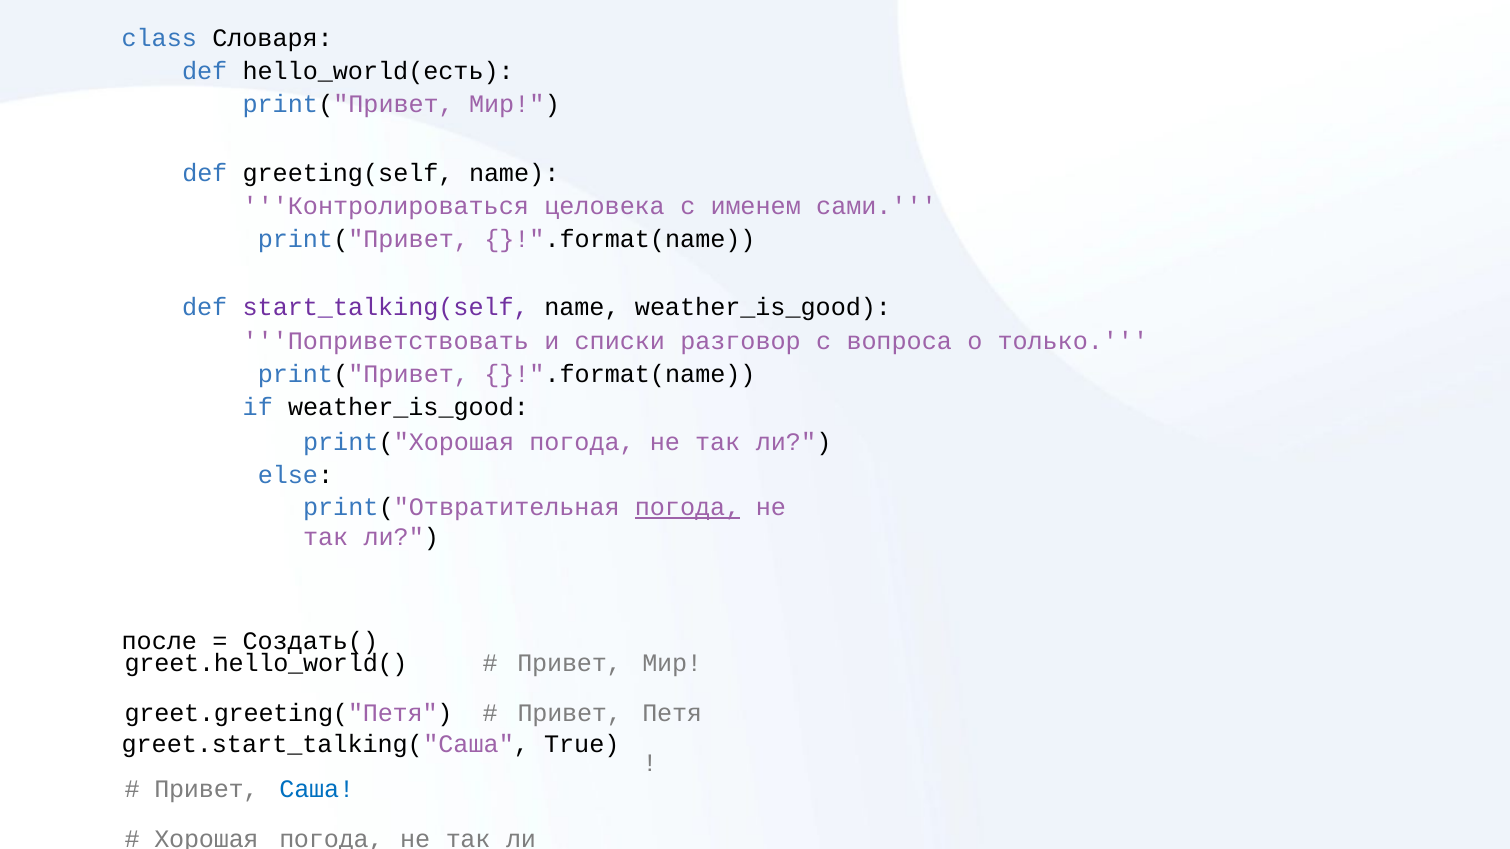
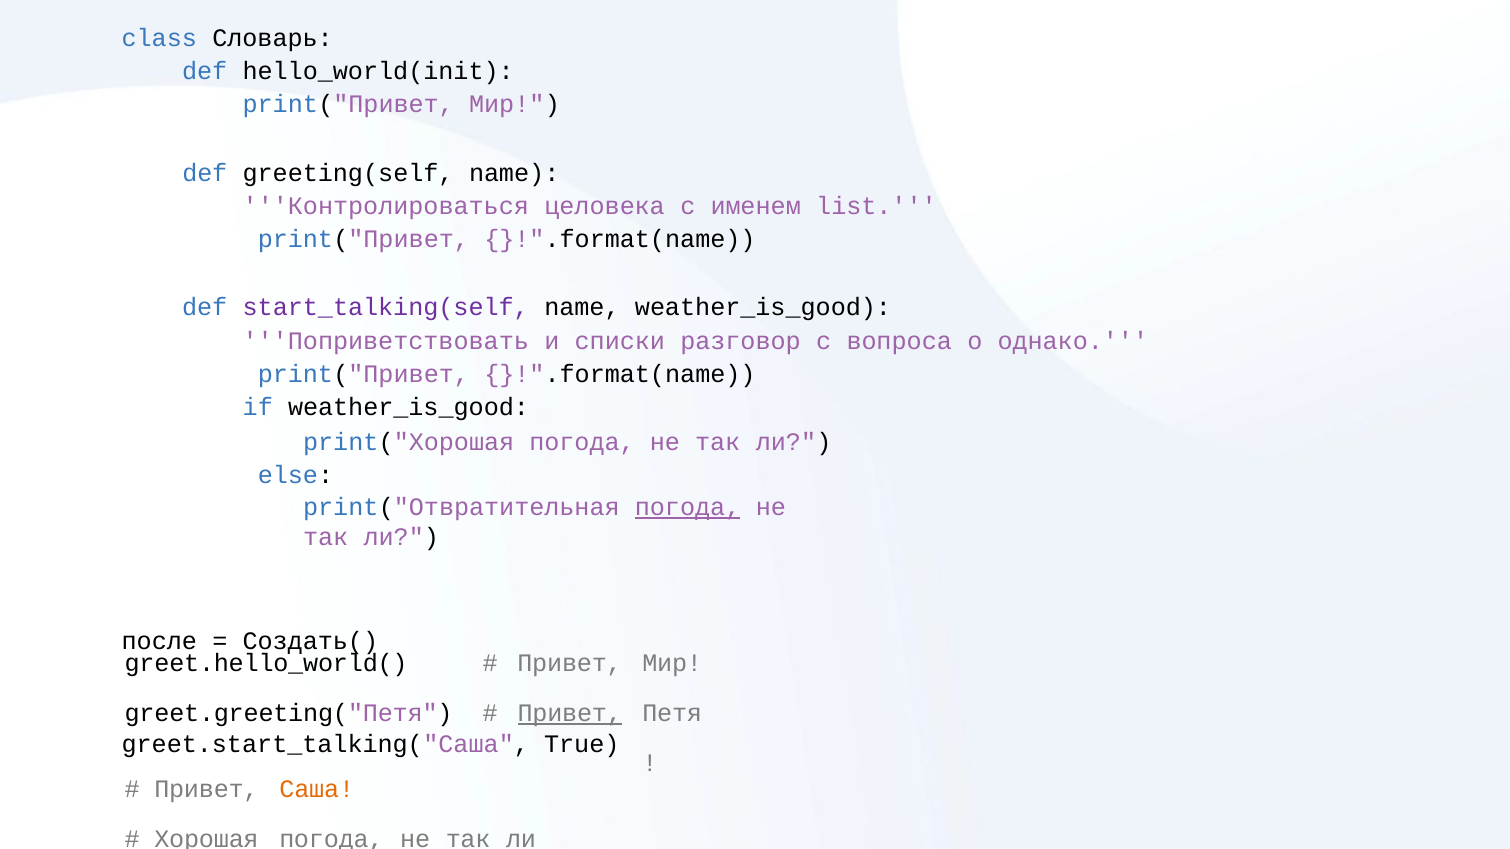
Словаря: Словаря -> Словарь (273, 38)
hello_world(есть: hello_world(есть -> hello_world(init (378, 71)
сами: сами -> list (876, 206)
только: только -> однако (1073, 341)
Привет underline: none -> present (570, 714)
Саша colour: blue -> orange (317, 790)
